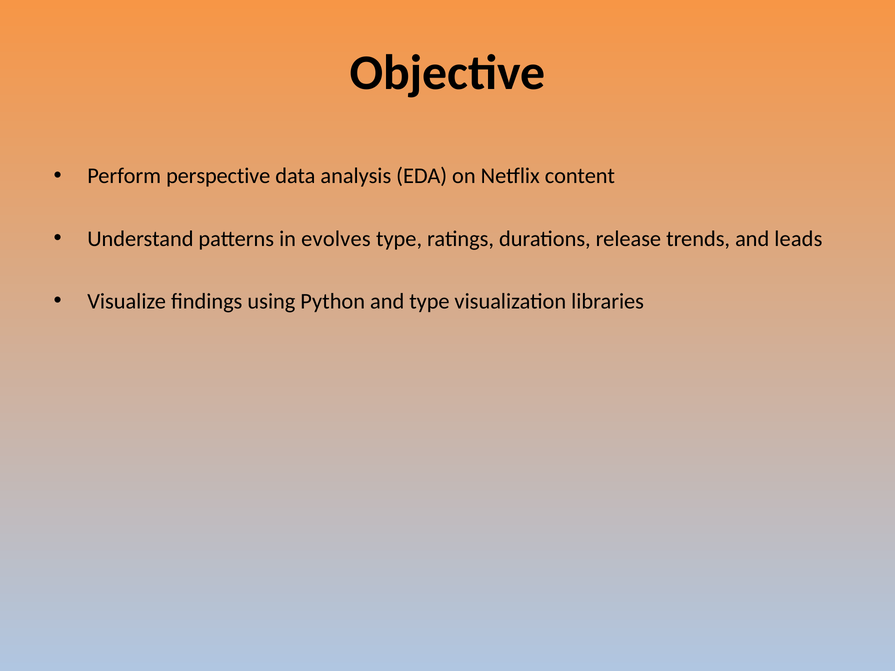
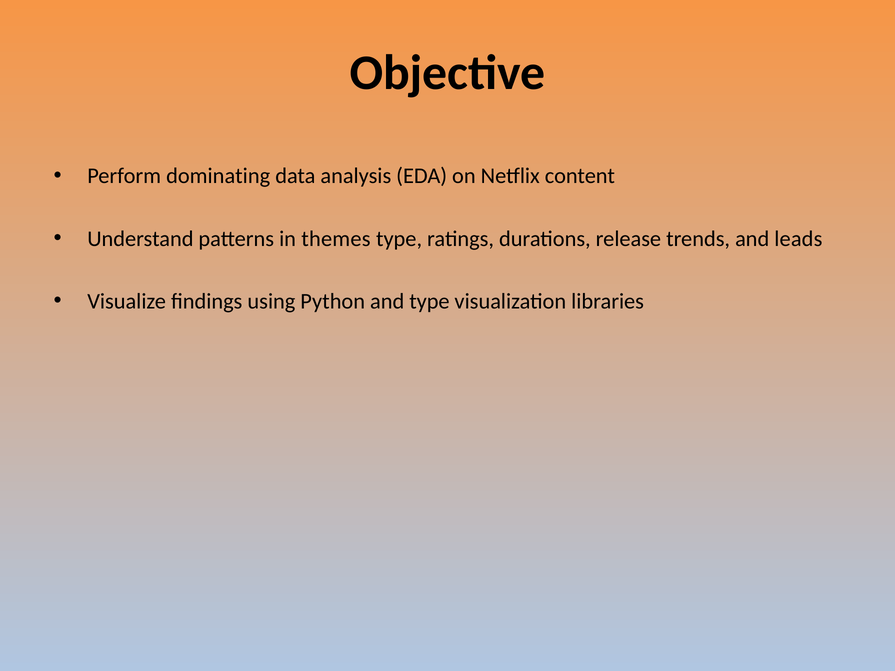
perspective: perspective -> dominating (218, 176)
evolves: evolves -> themes (336, 239)
